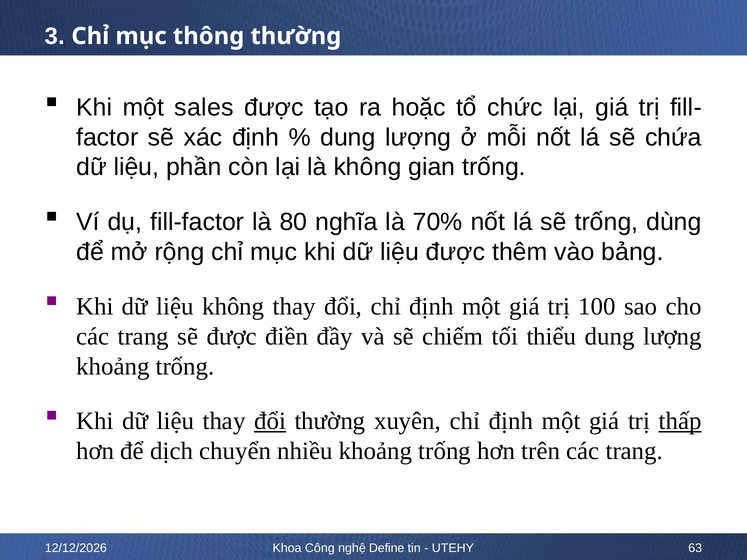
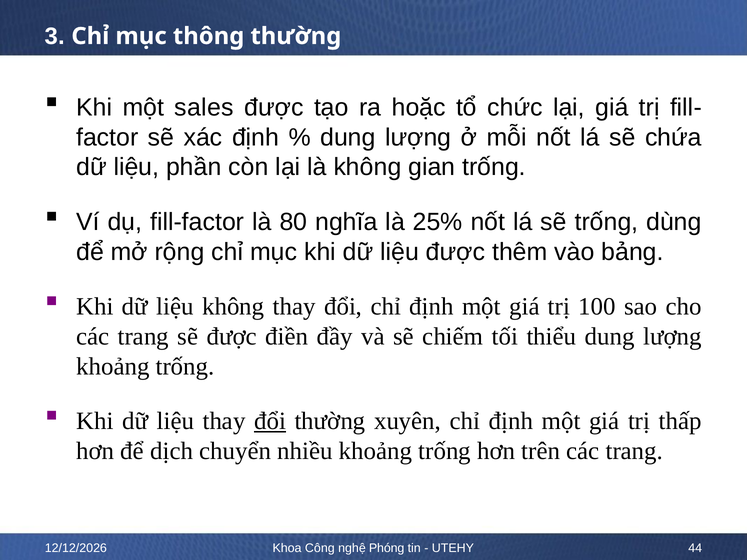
70%: 70% -> 25% (438, 222)
thấp underline: present -> none (680, 421)
Define: Define -> Phóng (387, 548)
63: 63 -> 44 (695, 548)
